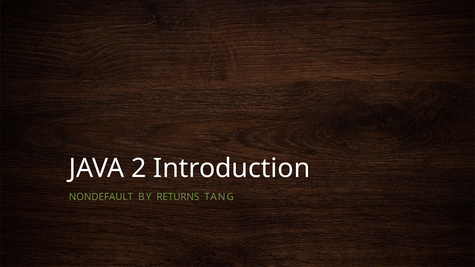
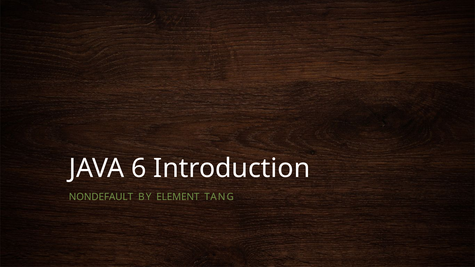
2: 2 -> 6 (139, 168)
RETURNS: RETURNS -> ELEMENT (178, 197)
